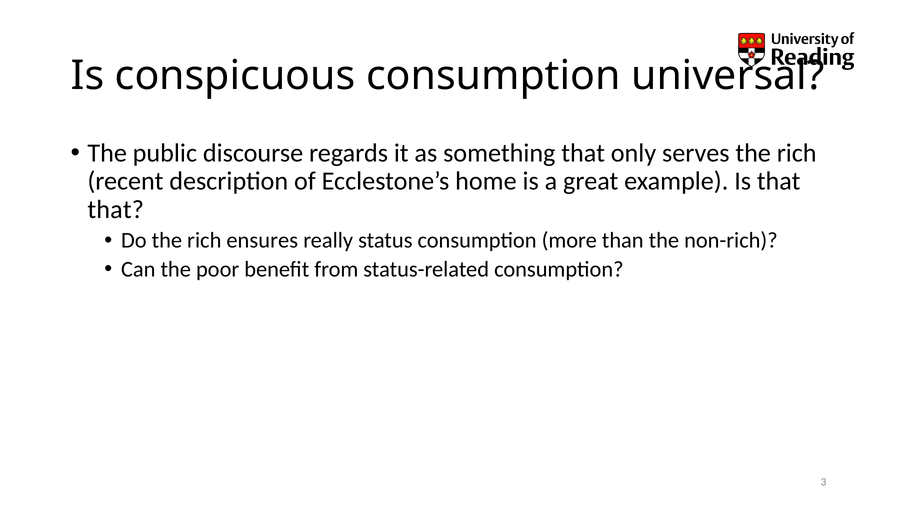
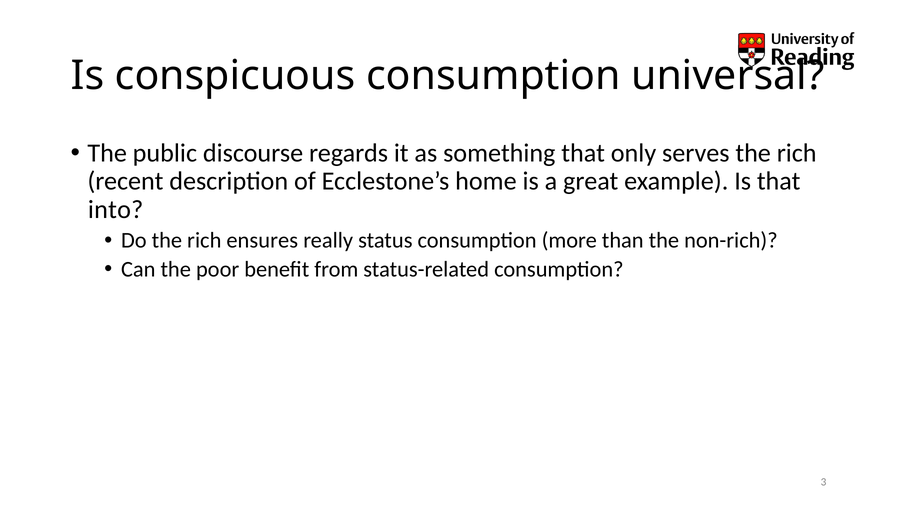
that: that -> into (116, 209)
